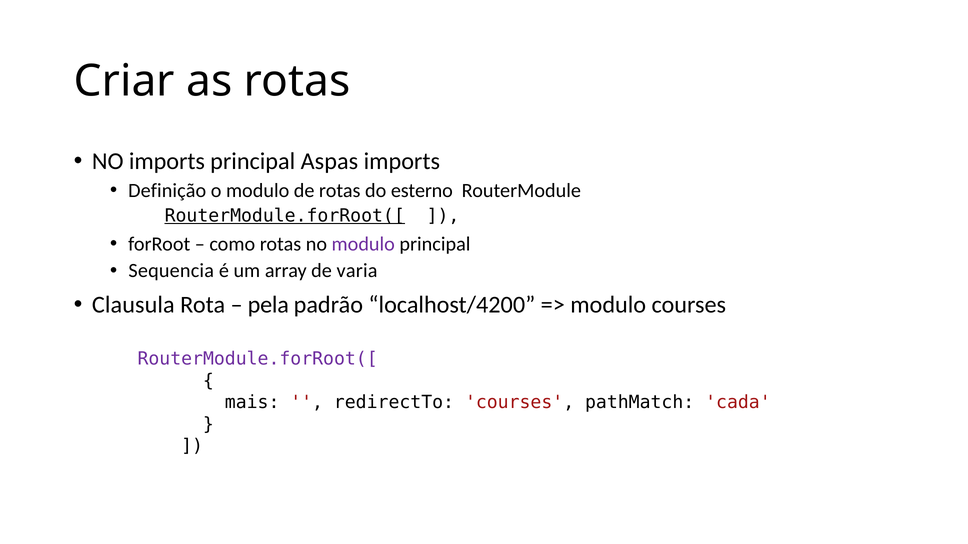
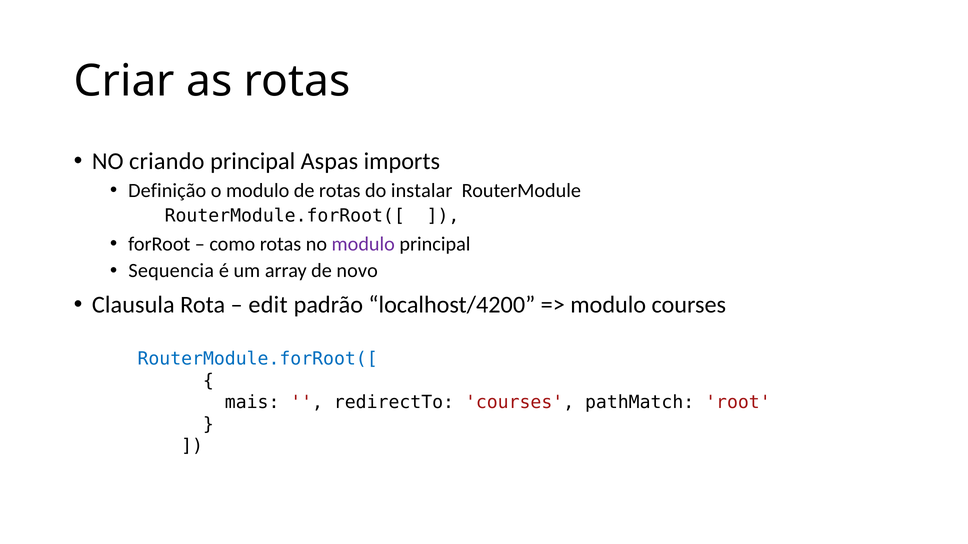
NO imports: imports -> criando (167, 162)
esterno: esterno -> instalar (422, 191)
RouterModule.forRoot([ underline: present -> none (285, 216)
varia: varia -> novo (357, 271)
pela: pela -> edit (268, 305)
RouterModule.forRoot([ colour: purple -> blue (258, 359)
cada: cada -> root (738, 403)
